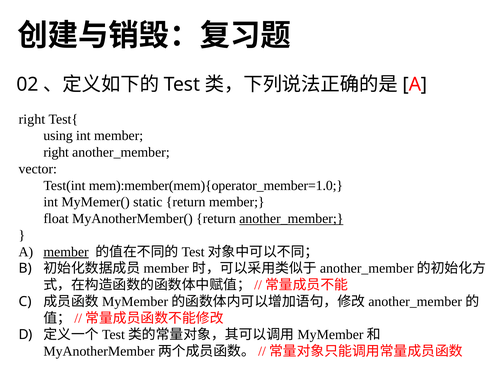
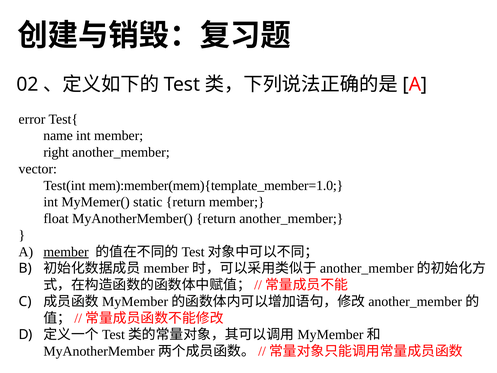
right: right -> error (32, 119)
using: using -> name (58, 136)
mem):member(mem){operator_member=1.0: mem):member(mem){operator_member=1.0 -> mem):member(mem){template_member=1.0 (216, 185)
another_member underline: present -> none (291, 219)
